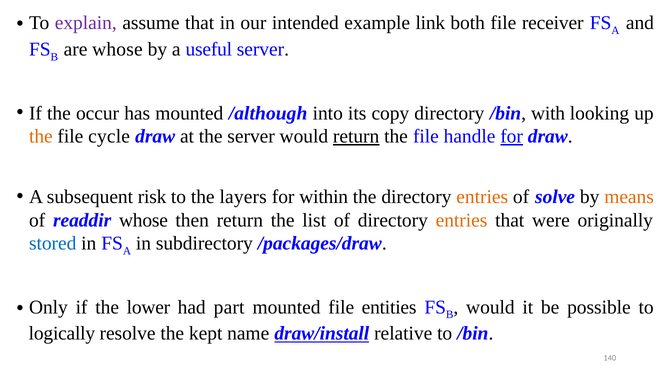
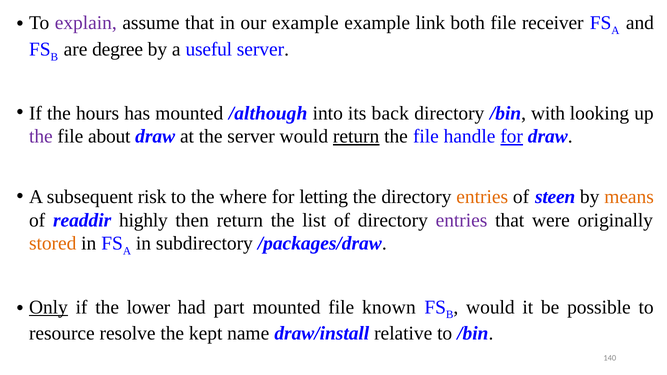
our intended: intended -> example (305, 23)
are whose: whose -> degree (118, 49)
occur: occur -> hours (98, 113)
copy: copy -> back (390, 113)
the colour: orange -> purple (41, 136)
cycle: cycle -> about (109, 136)
layers: layers -> where (243, 197)
within: within -> letting (324, 197)
solve: solve -> steen (555, 197)
readdir whose: whose -> highly (143, 220)
entries colour: orange -> purple (462, 220)
stored colour: blue -> orange (53, 244)
Only underline: none -> present (48, 307)
entities: entities -> known (389, 307)
logically: logically -> resource (62, 334)
draw/install underline: present -> none (322, 334)
